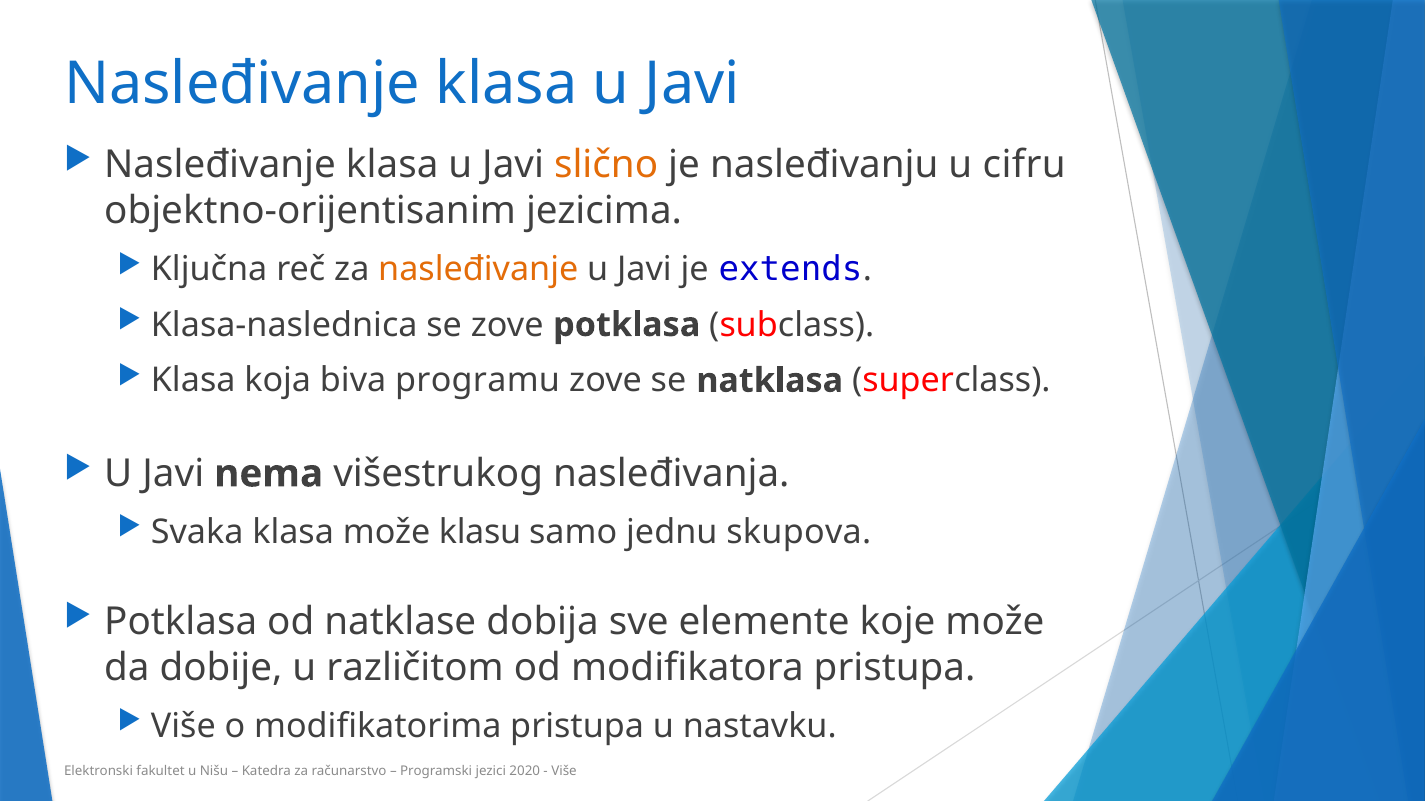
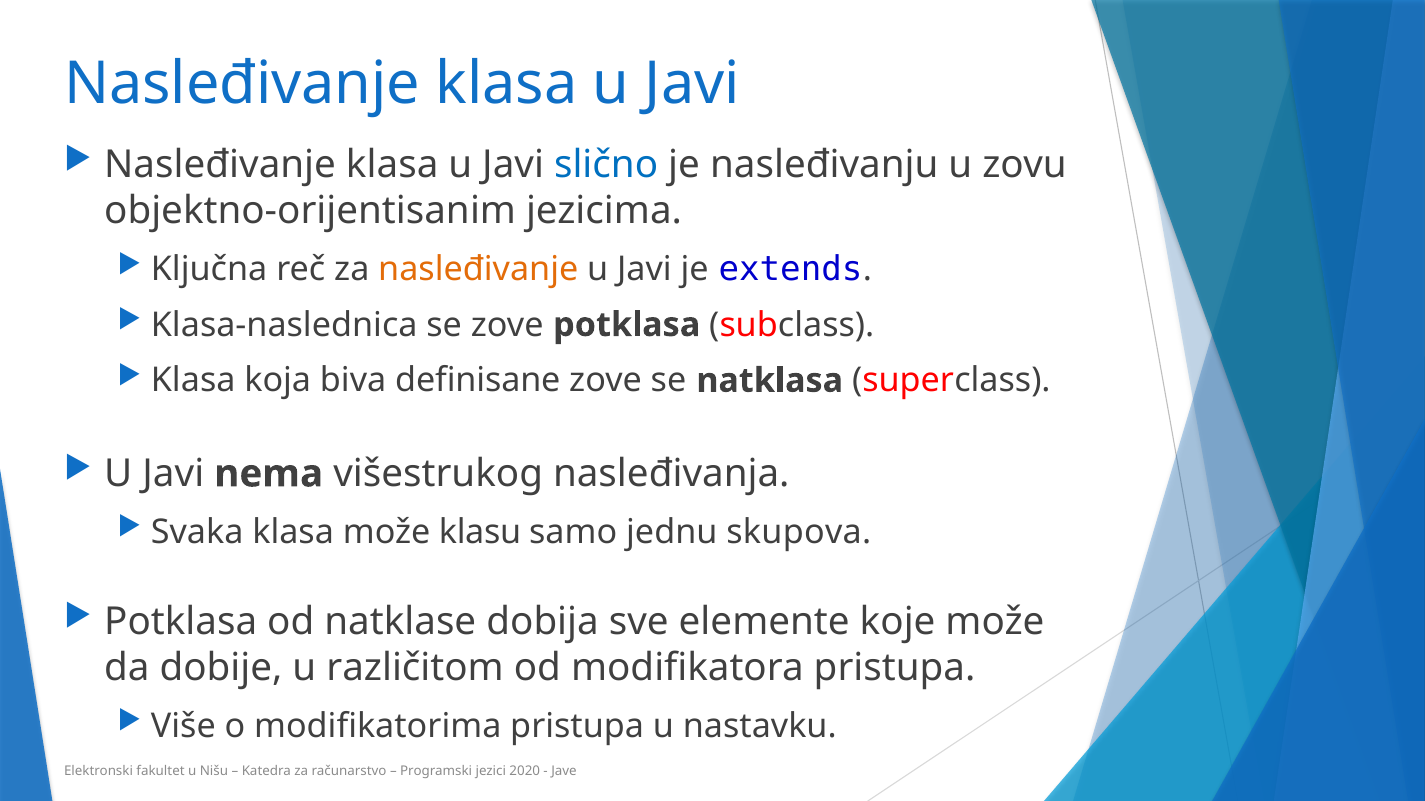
slično colour: orange -> blue (606, 165)
cifru: cifru -> zovu (1025, 165)
programu: programu -> definisane (478, 381)
Više: Više -> Jave (564, 772)
